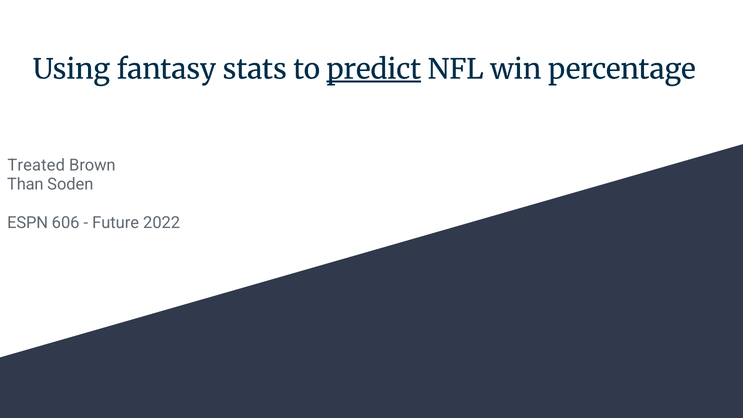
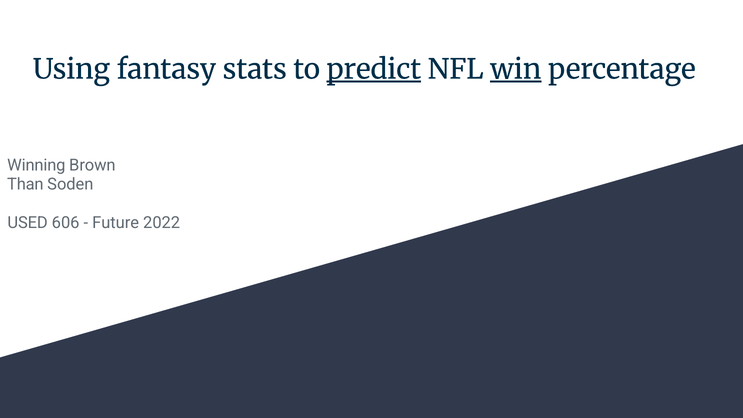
win underline: none -> present (516, 69)
Treated: Treated -> Winning (36, 165)
ESPN: ESPN -> USED (28, 223)
